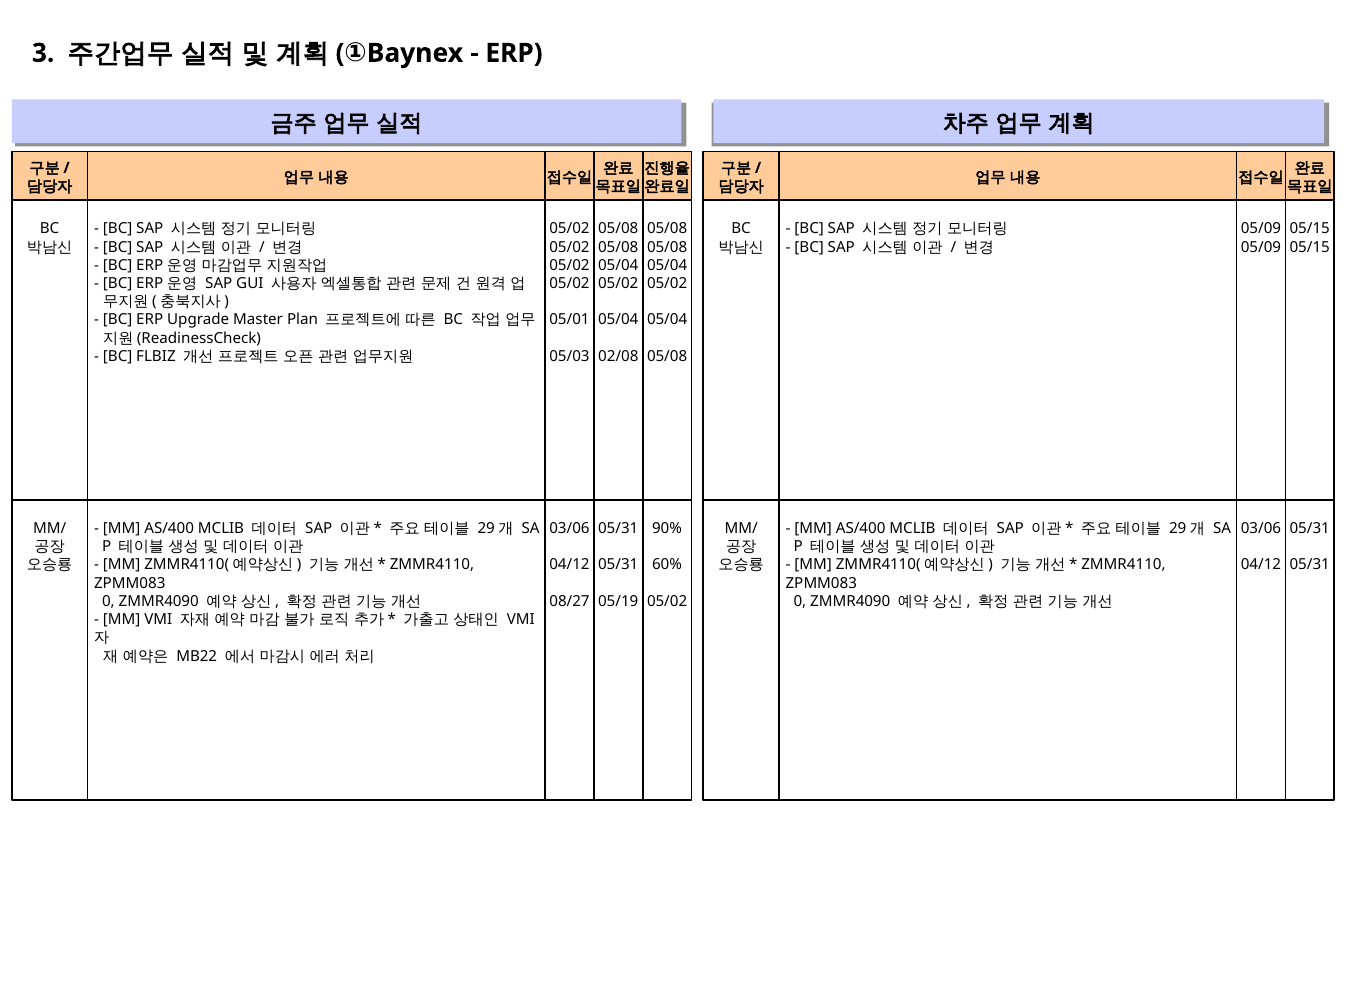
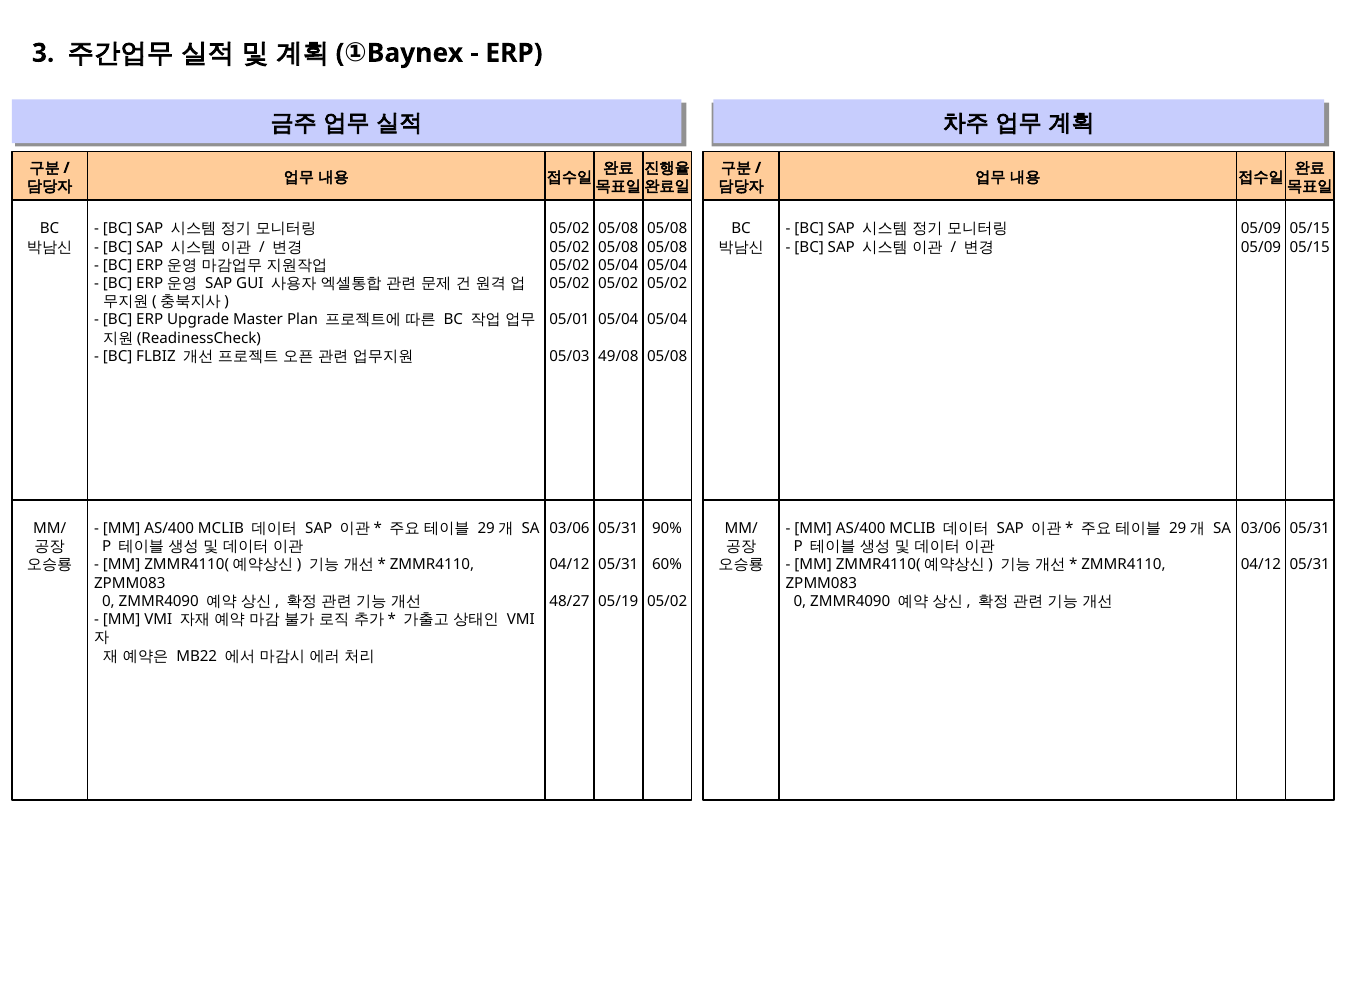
02/08: 02/08 -> 49/08 (618, 356)
08/27: 08/27 -> 48/27 (570, 601)
